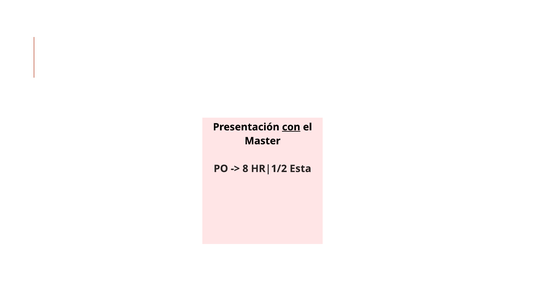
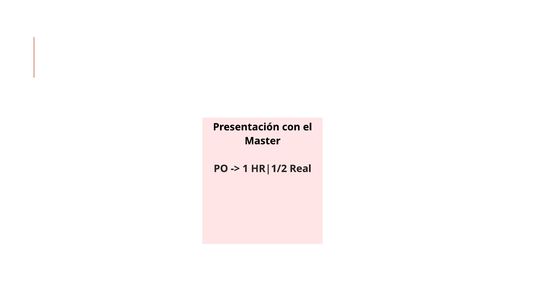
con underline: present -> none (291, 127)
8: 8 -> 1 (245, 169)
Esta: Esta -> Real (300, 169)
